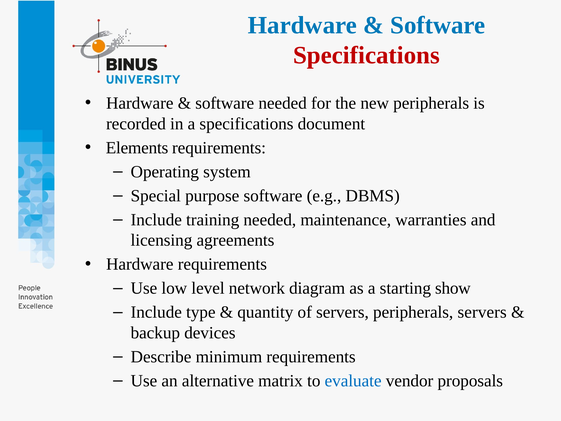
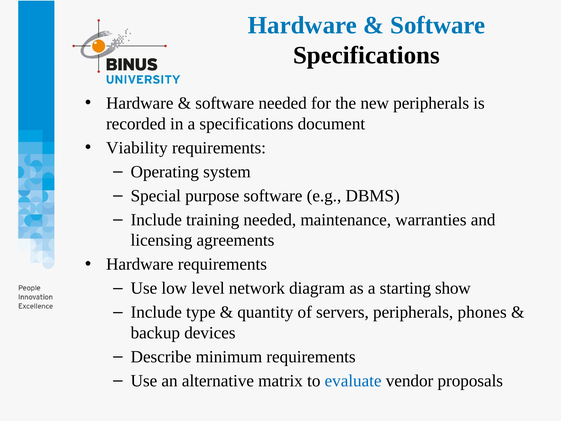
Specifications colour: red -> black (367, 55)
Elements: Elements -> Viability (137, 148)
peripherals servers: servers -> phones (482, 312)
